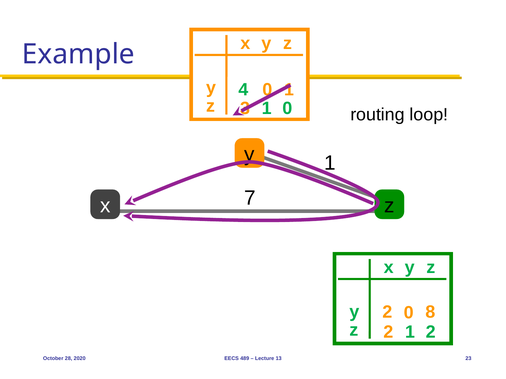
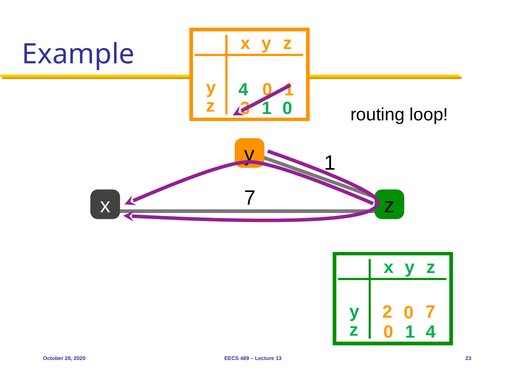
0 8: 8 -> 7 (430, 313)
z 2: 2 -> 0 (388, 332)
1 2: 2 -> 4 (431, 332)
